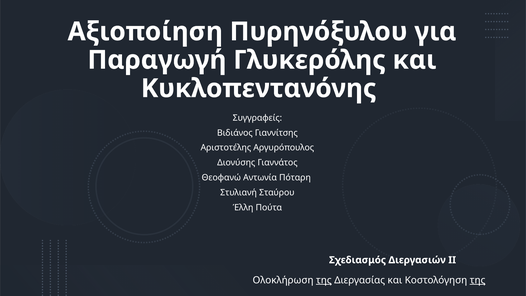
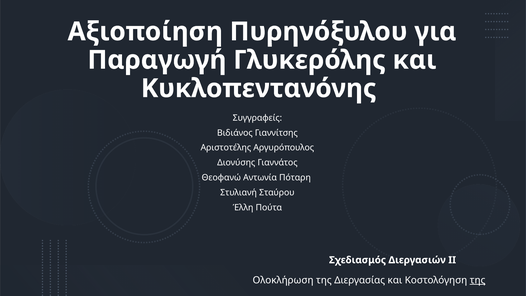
της underline: present -> none (324, 280)
